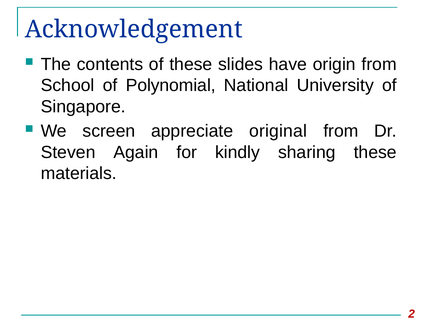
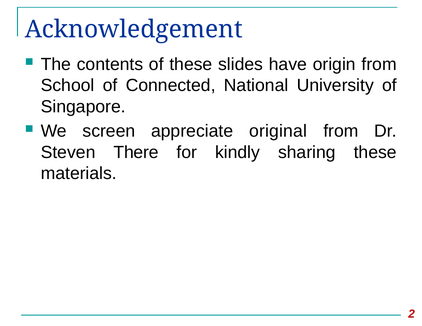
Polynomial: Polynomial -> Connected (171, 86)
Again: Again -> There (136, 152)
